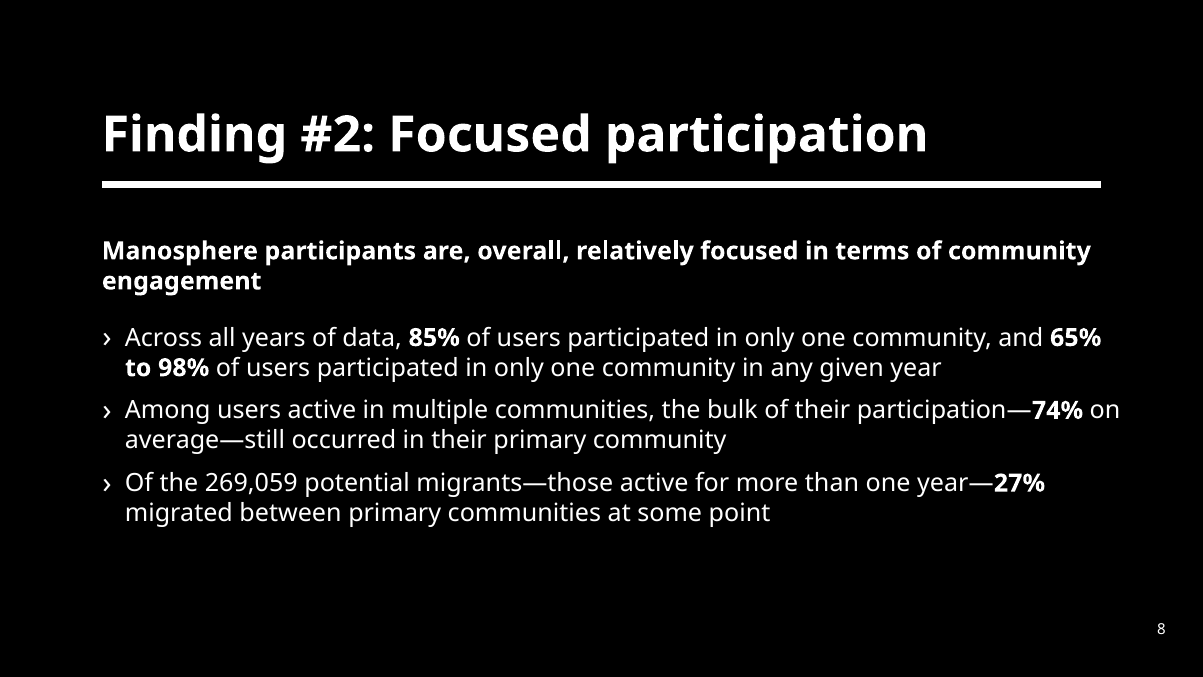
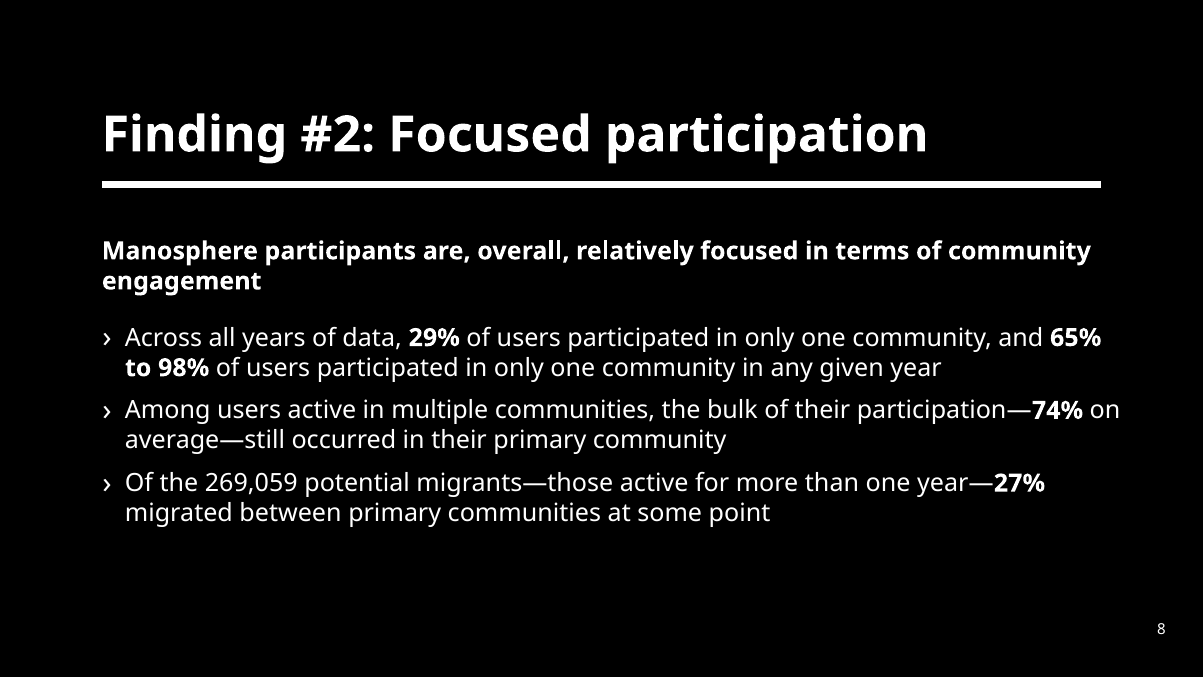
85%: 85% -> 29% (434, 338)
